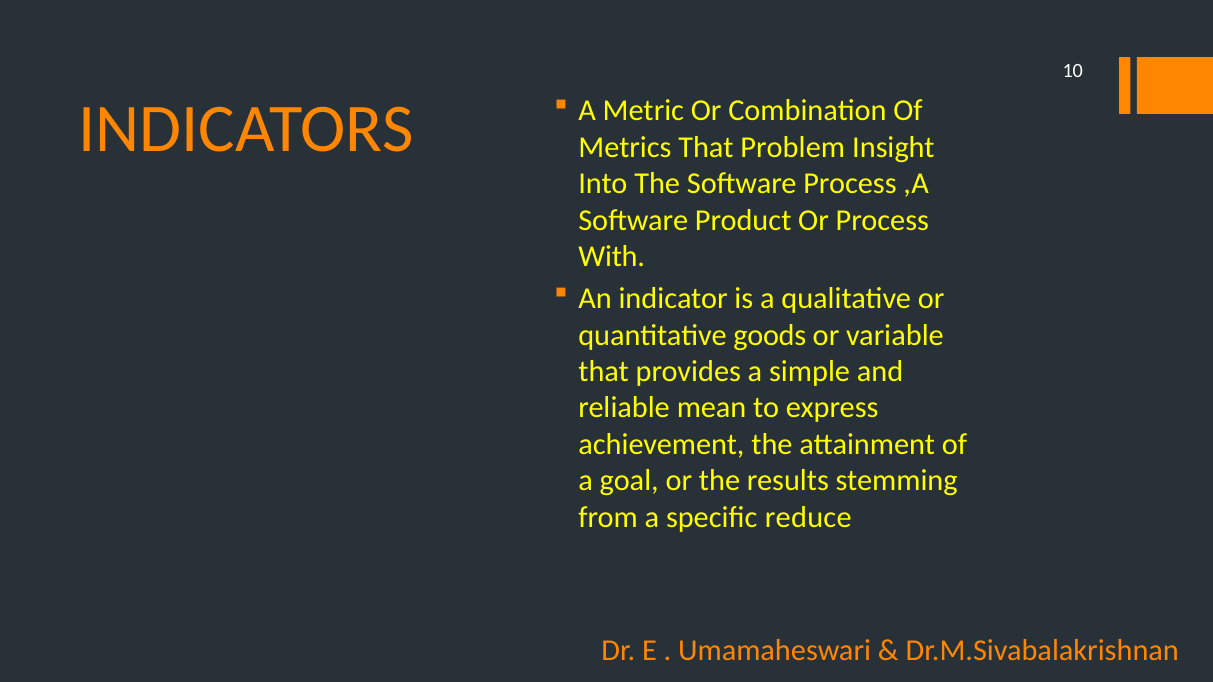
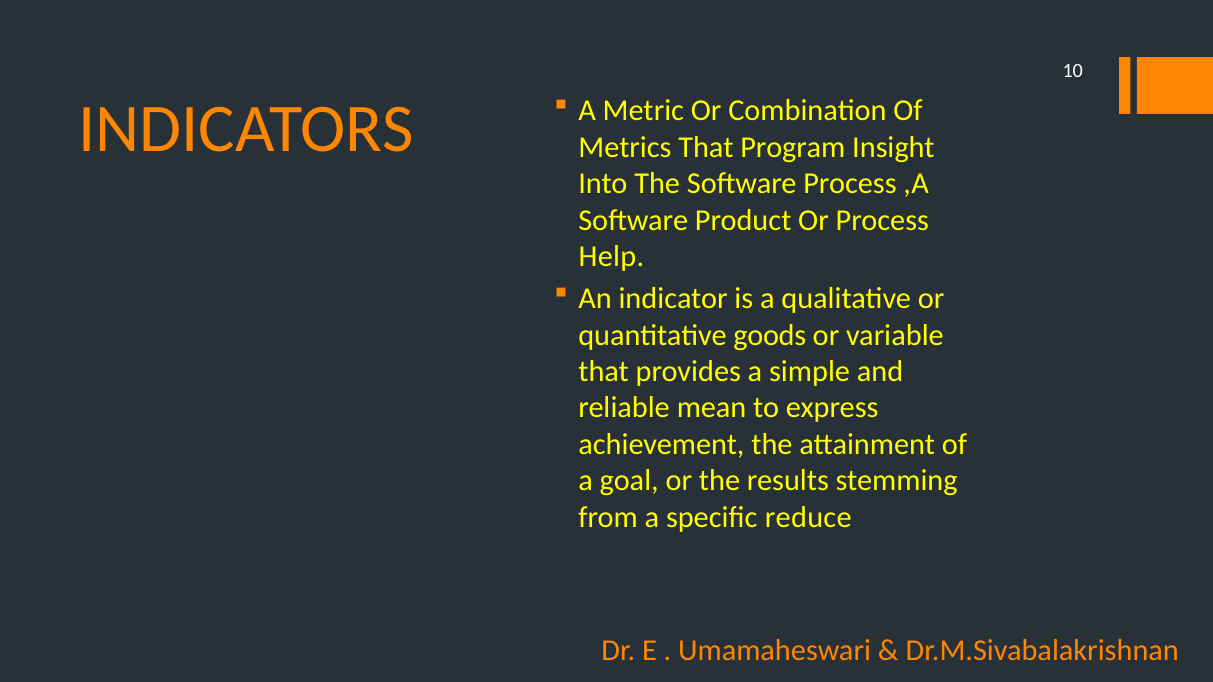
Problem: Problem -> Program (793, 147)
With: With -> Help (611, 257)
